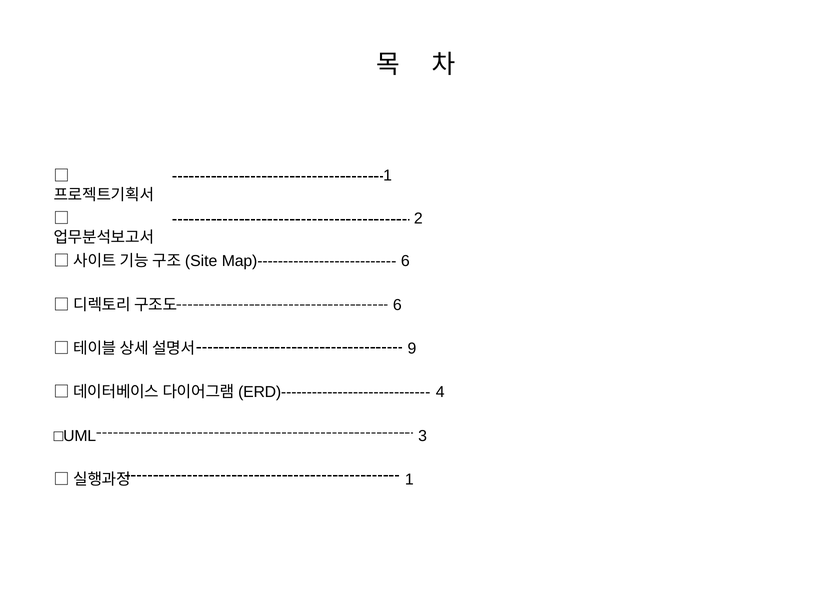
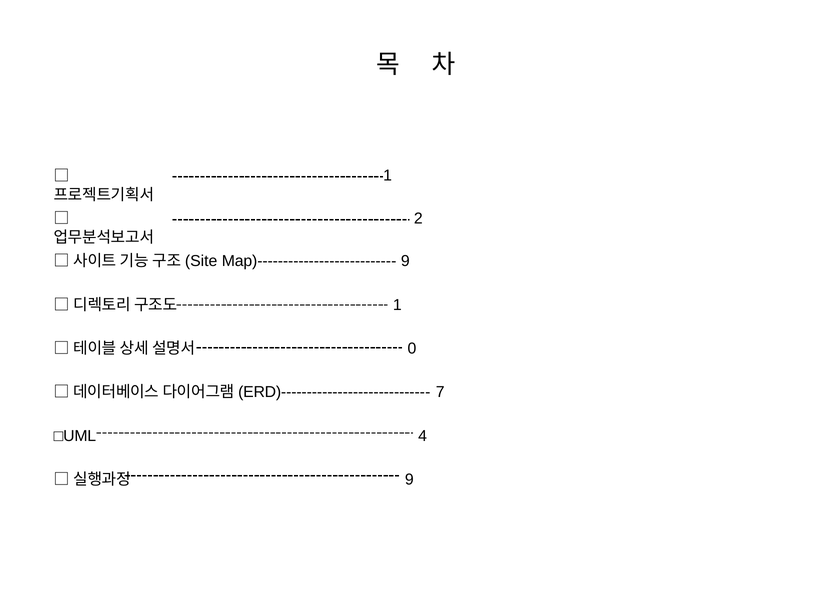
Map)--------------------------- 6: 6 -> 9 (405, 261)
6: 6 -> 1 (397, 305)
9: 9 -> 0 (412, 348)
4: 4 -> 7 (440, 392)
3: 3 -> 4 (423, 436)
1: 1 -> 9 (409, 479)
